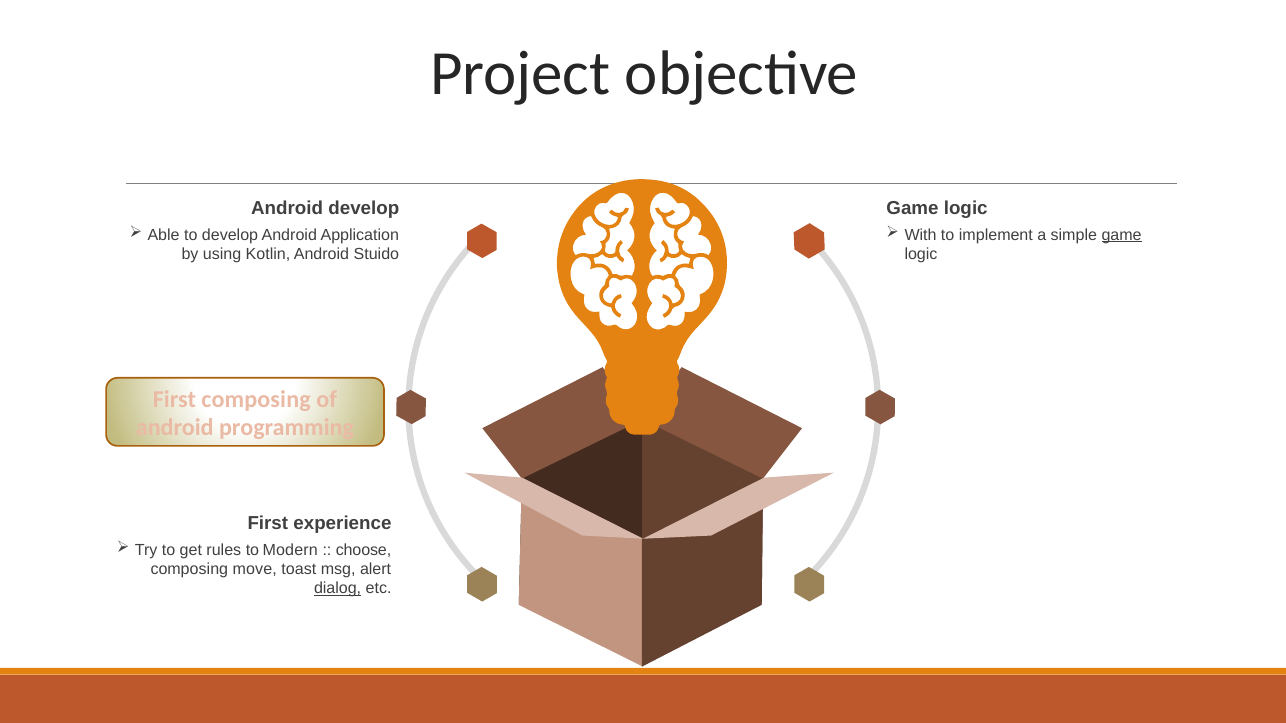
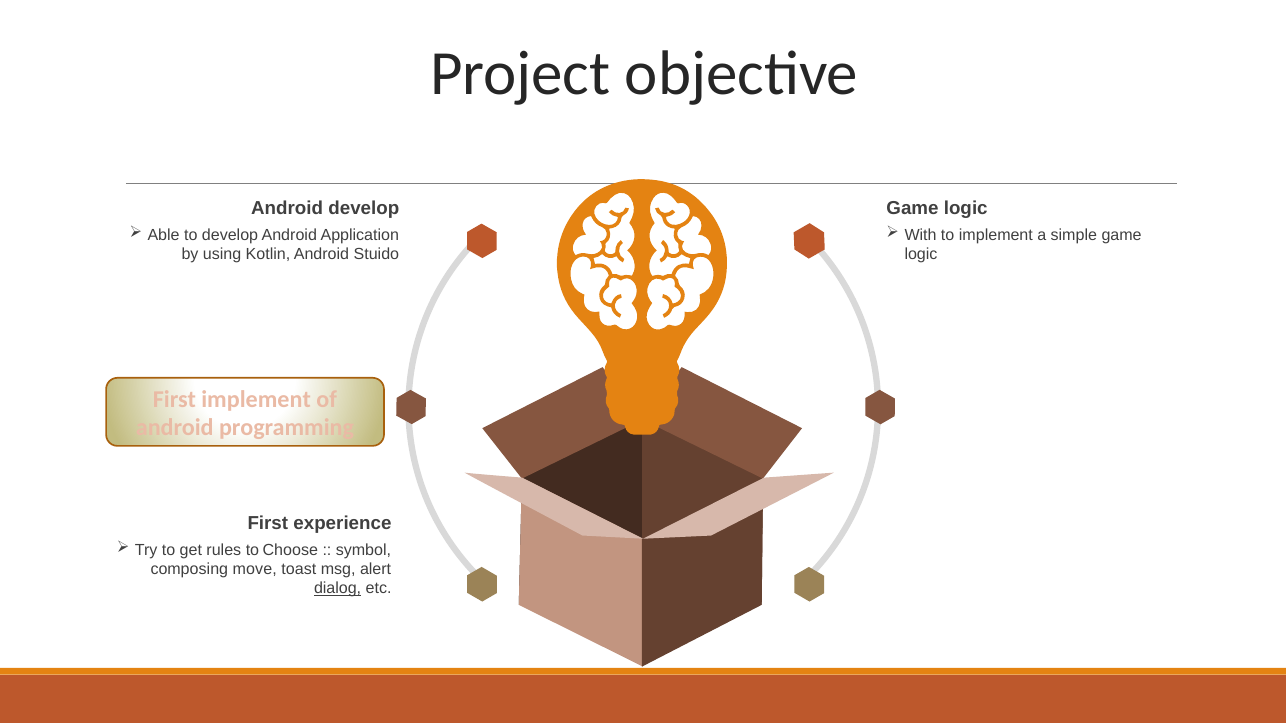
game underline: present -> none (1122, 235)
First composing: composing -> implement (256, 399)
Modern: Modern -> Choose (290, 550)
choose: choose -> symbol (363, 550)
